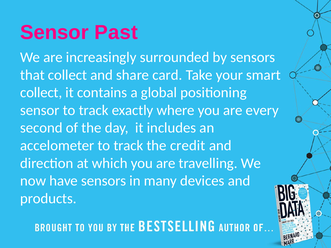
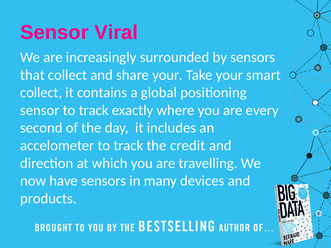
Past: Past -> Viral (116, 32)
share card: card -> your (168, 75)
